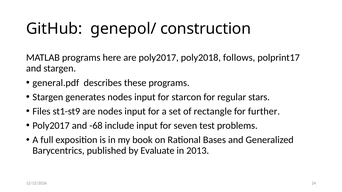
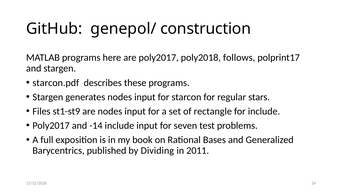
general.pdf: general.pdf -> starcon.pdf (56, 83)
for further: further -> include (264, 112)
-68: -68 -> -14 (96, 126)
Evaluate: Evaluate -> Dividing (157, 151)
2013: 2013 -> 2011 (198, 151)
